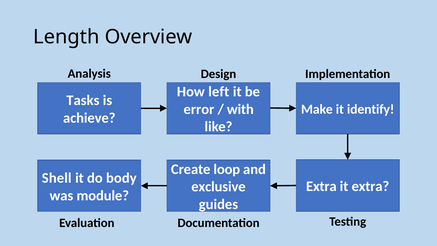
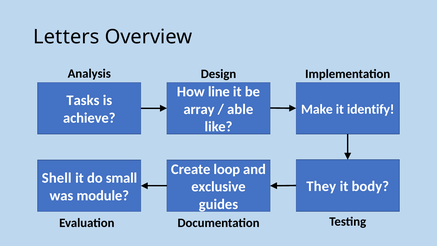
Length: Length -> Letters (66, 37)
left: left -> line (219, 92)
error: error -> array (199, 109)
with: with -> able (240, 109)
body: body -> small (121, 178)
Extra: Extra -> They (321, 186)
it extra: extra -> body (370, 186)
